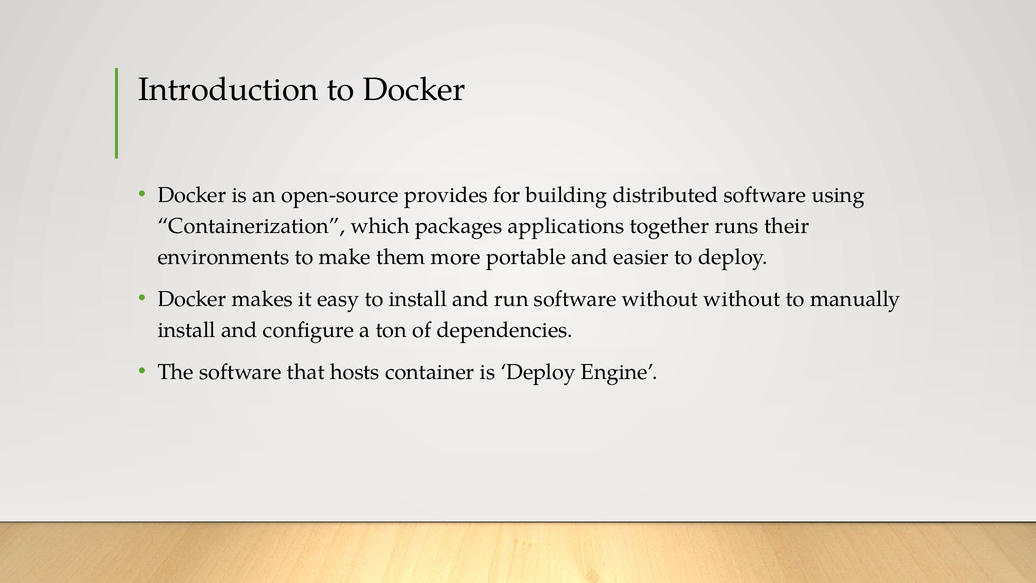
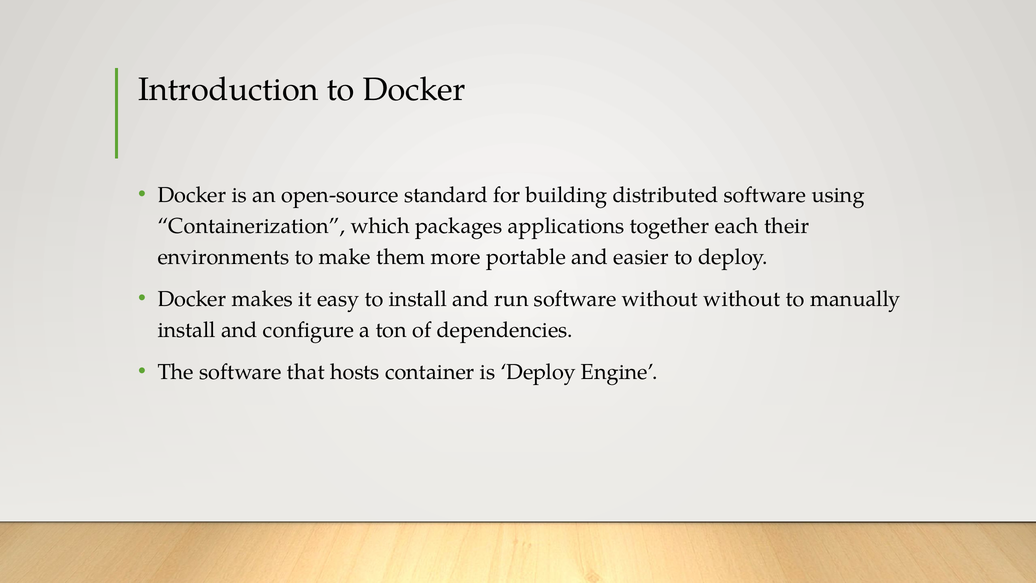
provides: provides -> standard (446, 195)
runs: runs -> each (737, 226)
